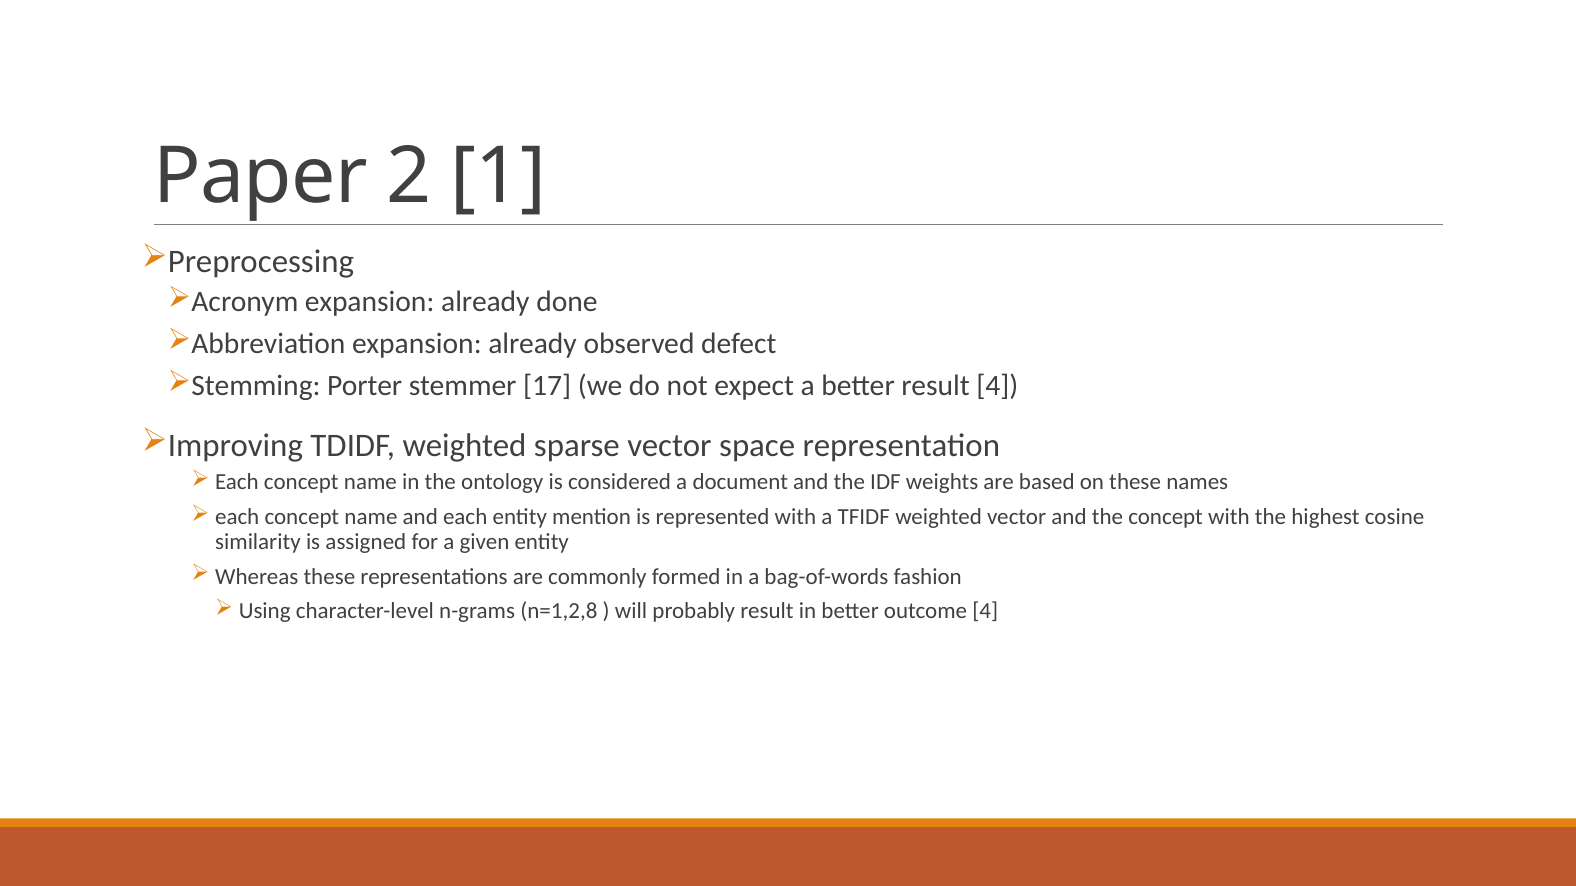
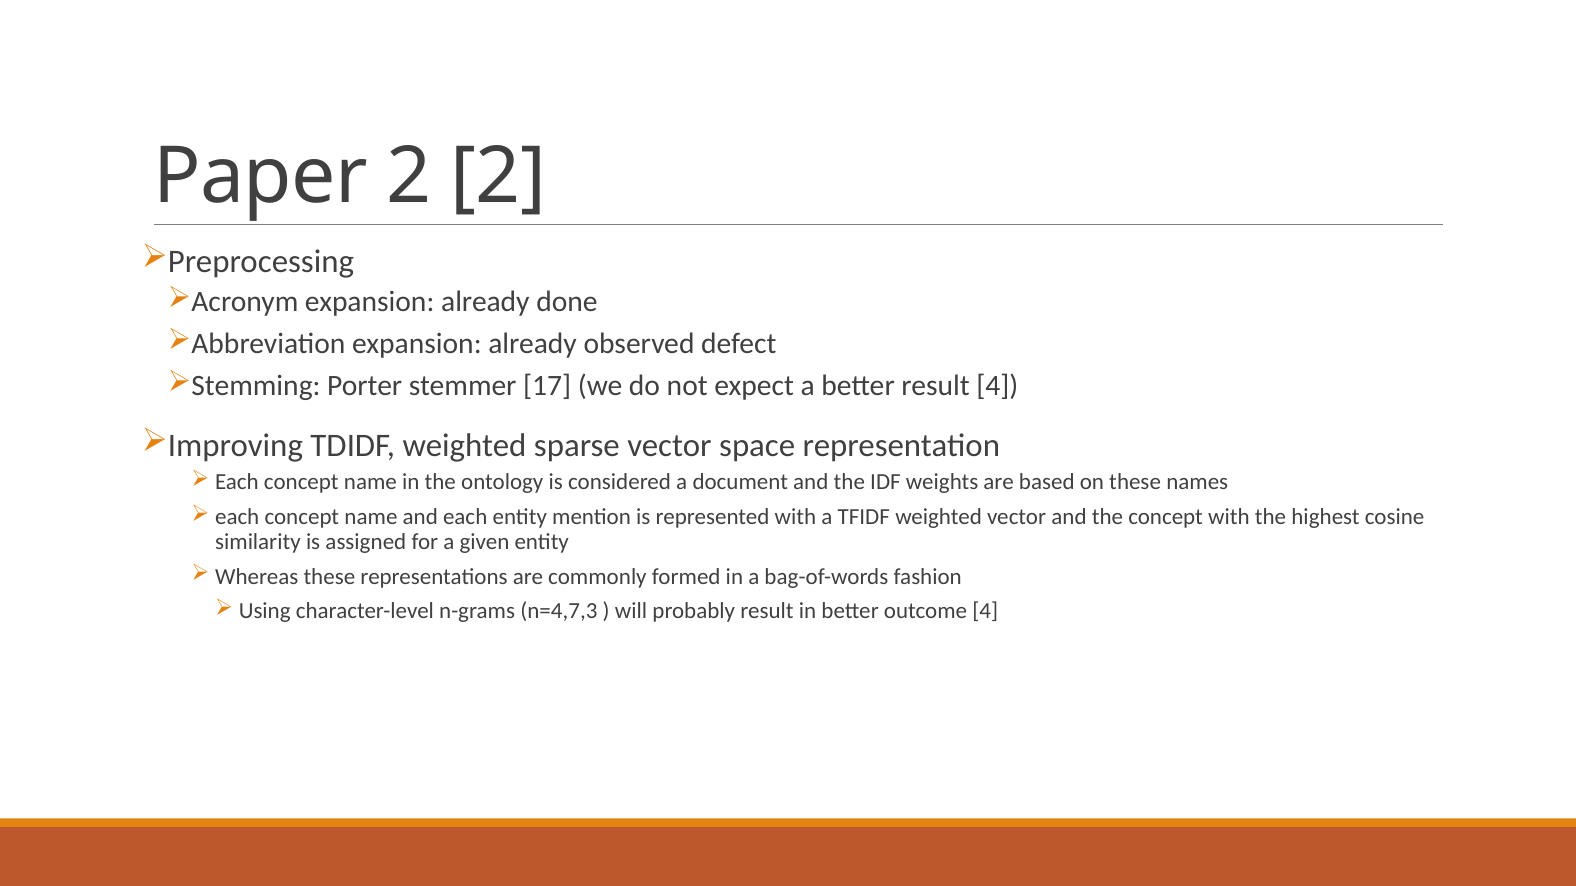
2 1: 1 -> 2 (498, 177)
n=1,2,8: n=1,2,8 -> n=4,7,3 (559, 612)
